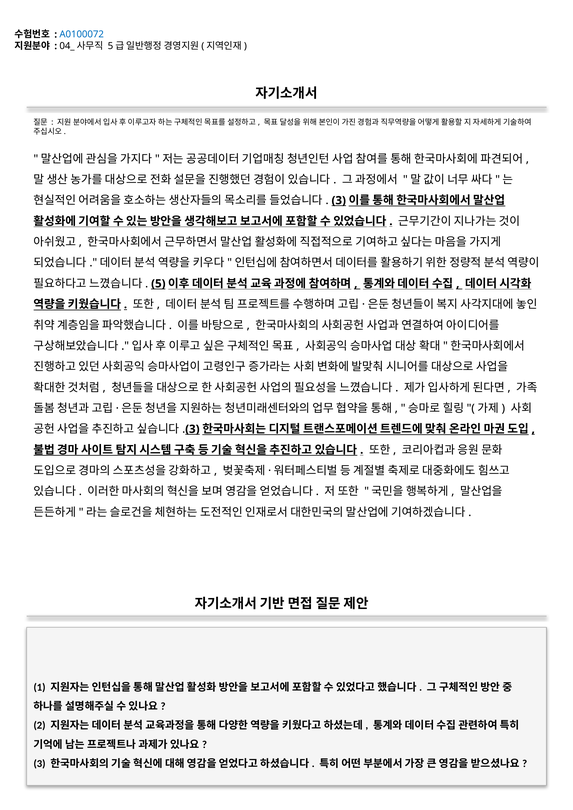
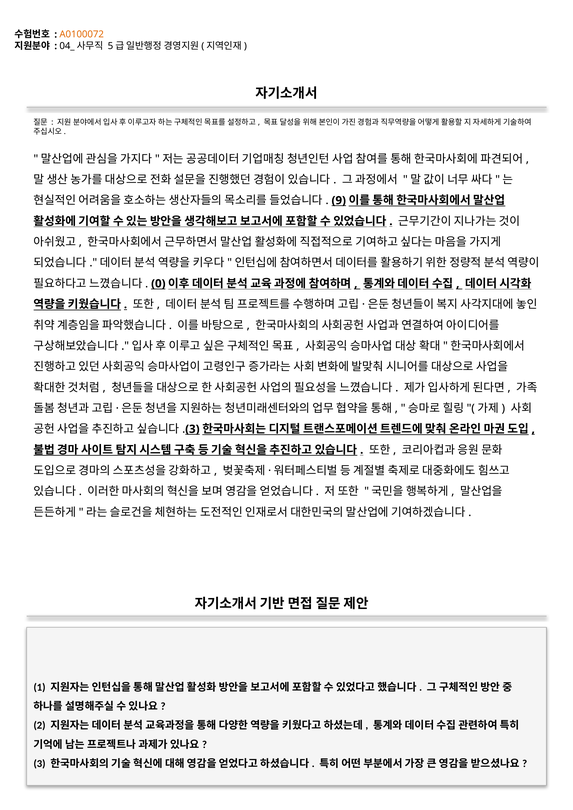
A0100072 colour: blue -> orange (82, 34)
3: 3 -> 9 (339, 201)
5: 5 -> 0 (158, 284)
